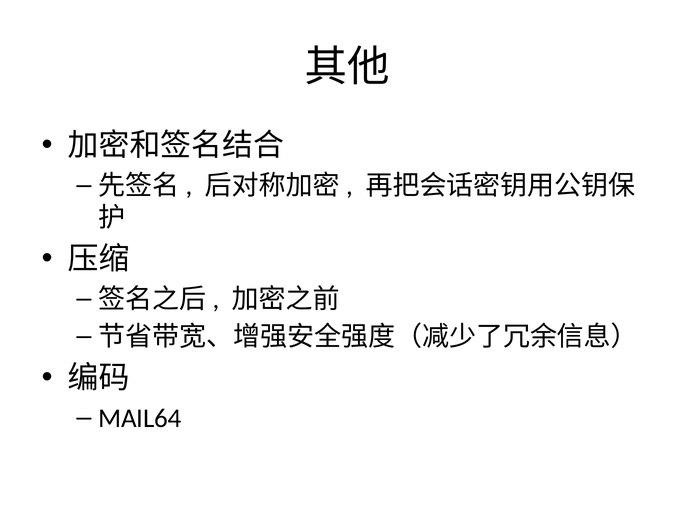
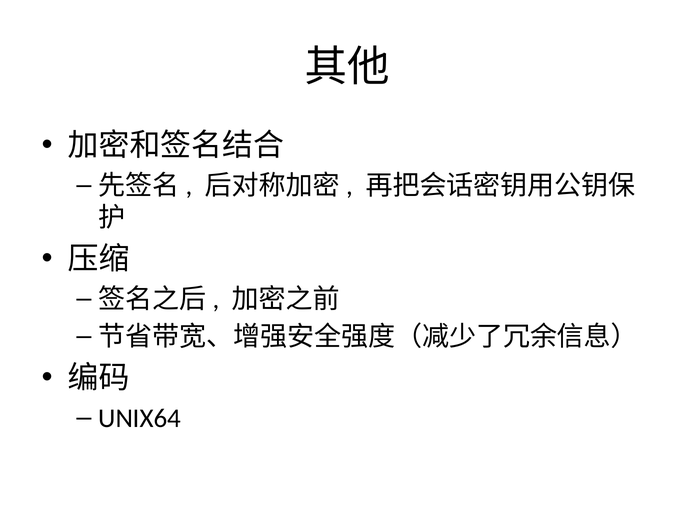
MAIL64: MAIL64 -> UNIX64 (140, 418)
